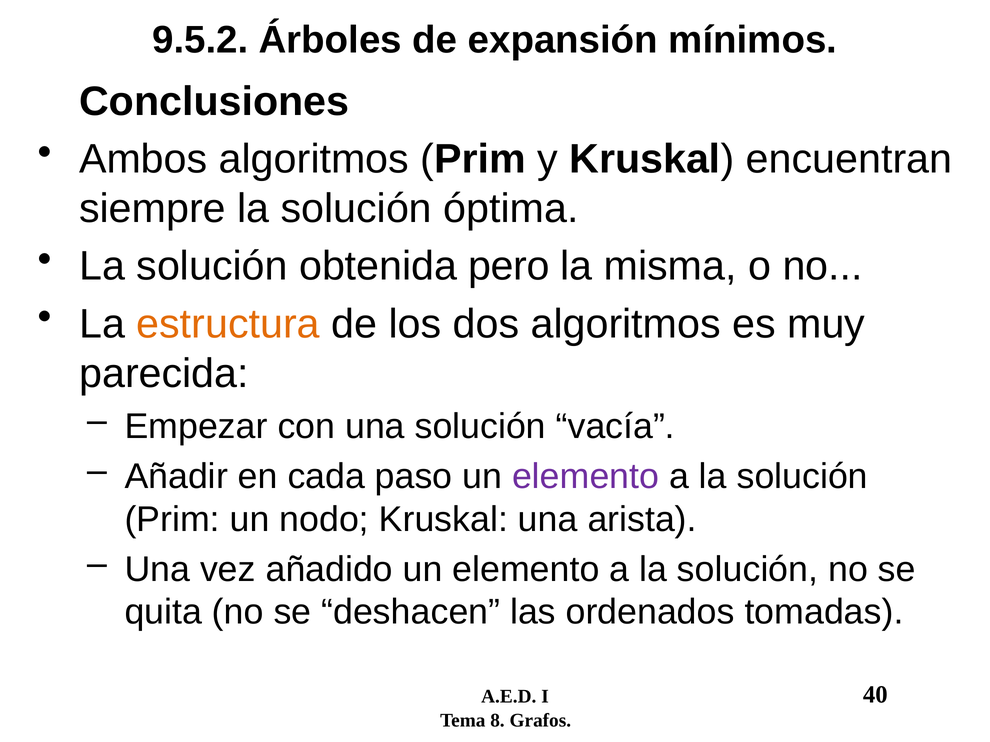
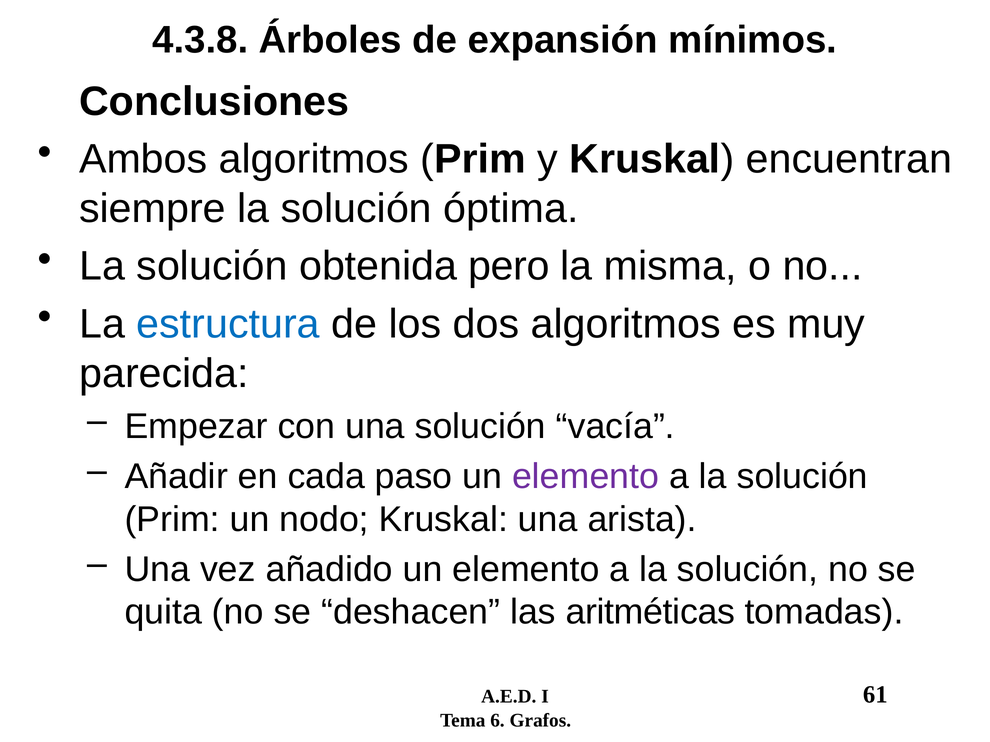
9.5.2: 9.5.2 -> 4.3.8 (200, 40)
estructura colour: orange -> blue (228, 324)
ordenados: ordenados -> aritméticas (650, 612)
40: 40 -> 61 (875, 695)
8: 8 -> 6 (497, 721)
